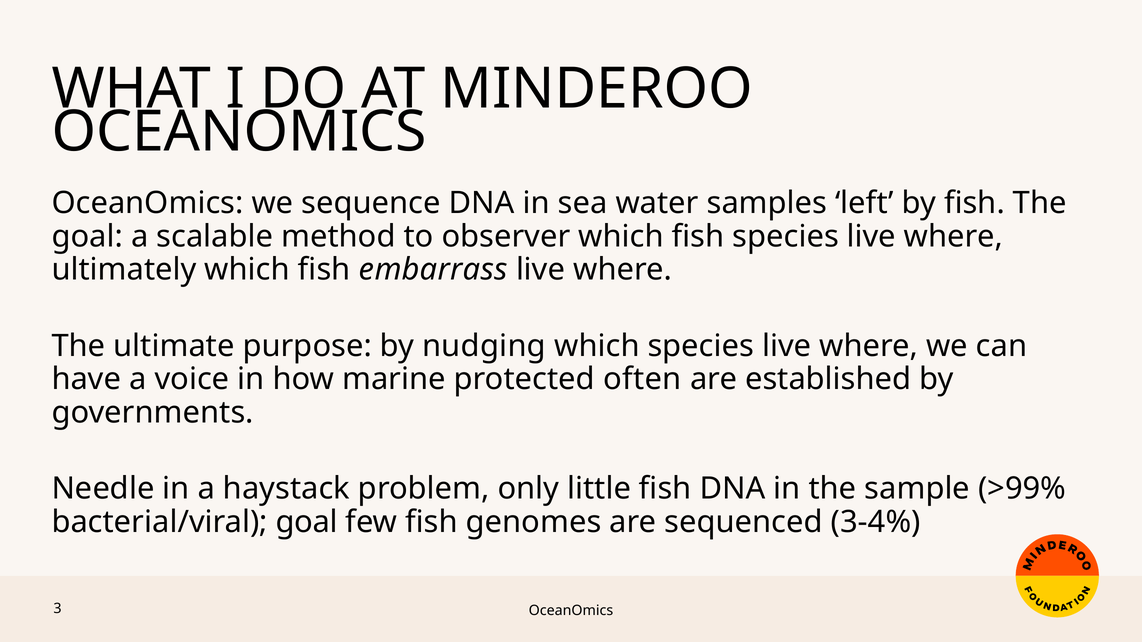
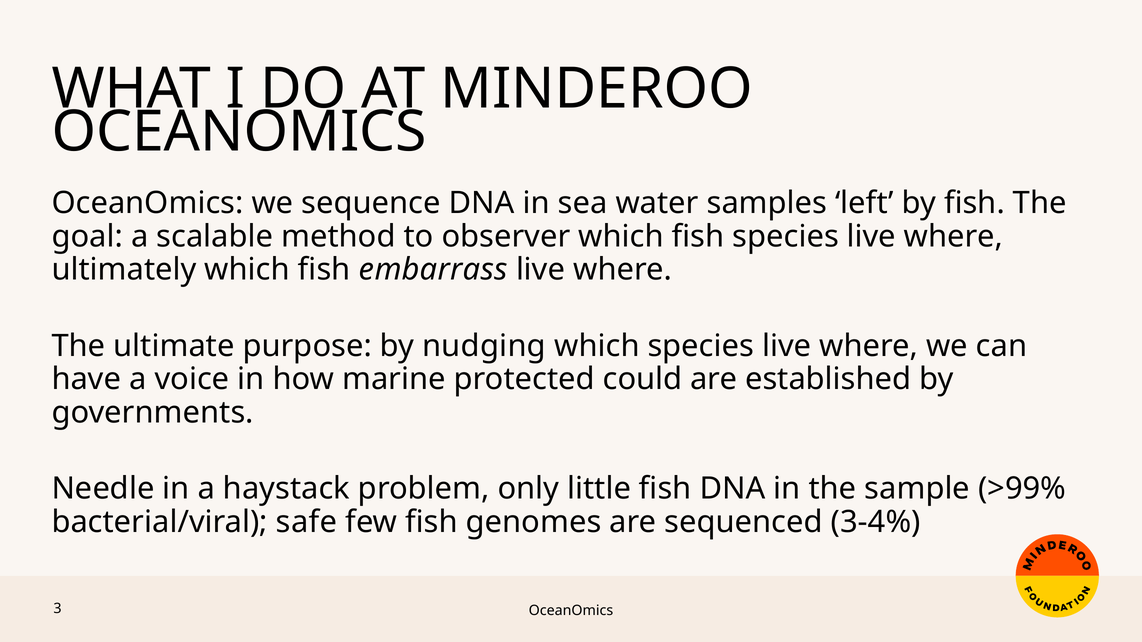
often: often -> could (643, 379)
bacterial/viral goal: goal -> safe (306, 522)
